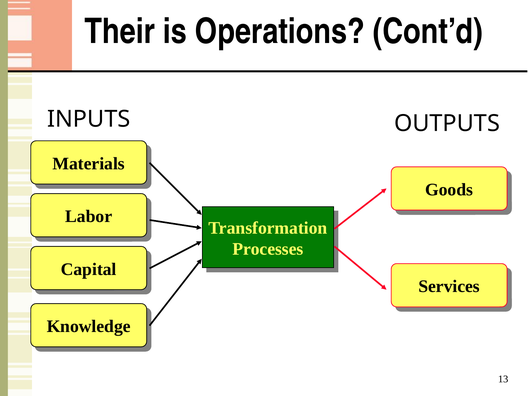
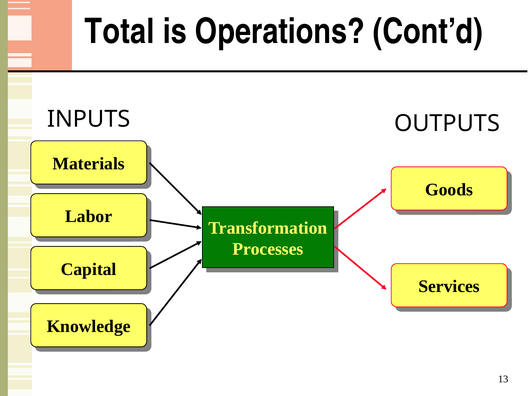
Their: Their -> Total (120, 31)
